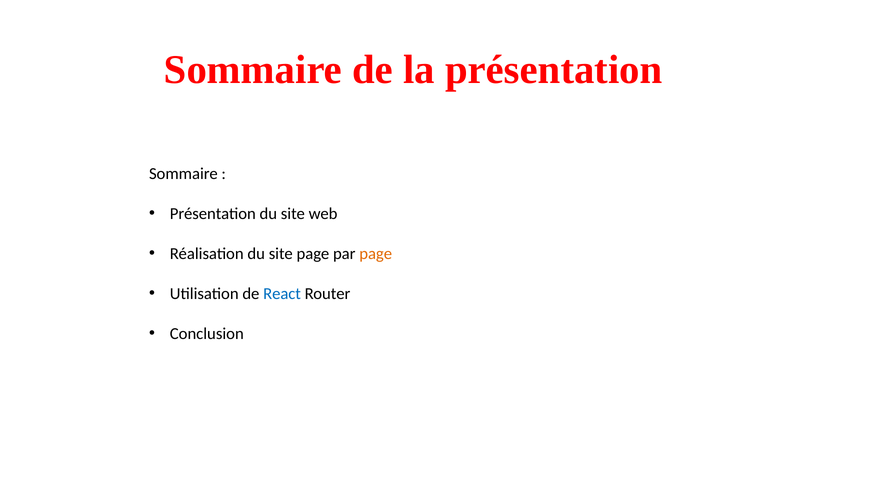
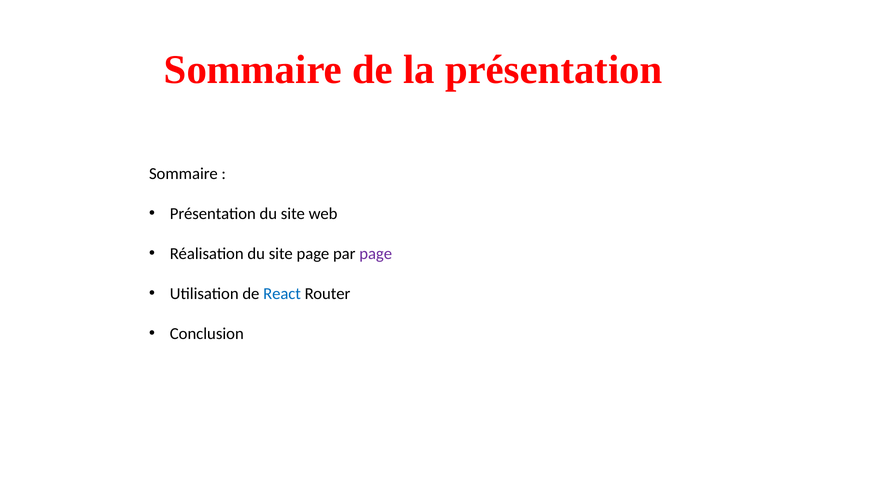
page colour: orange -> purple (376, 254)
